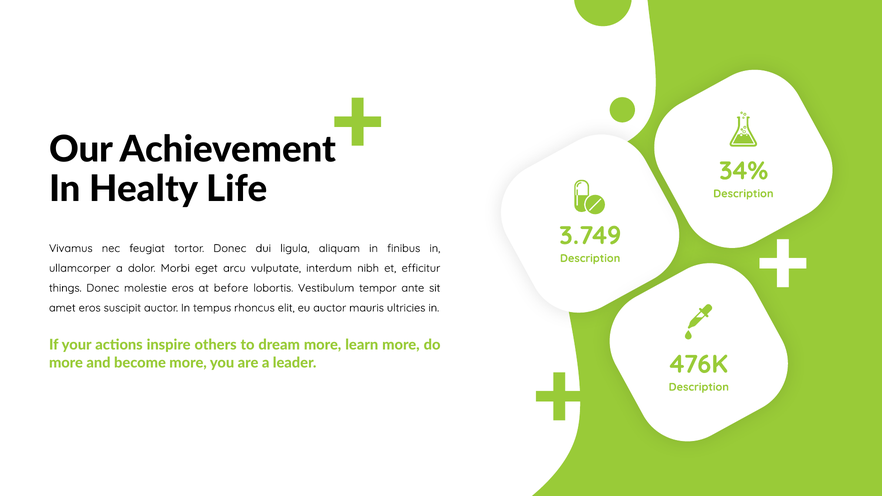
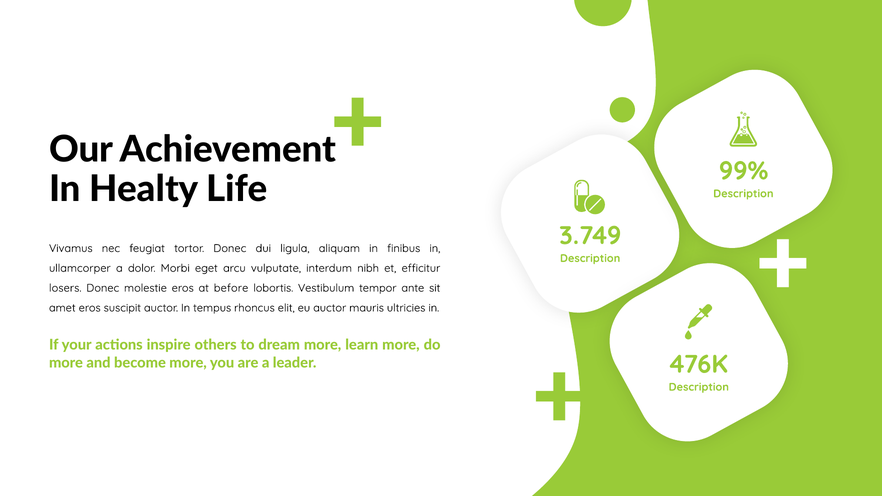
34%: 34% -> 99% (744, 171)
things: things -> losers (65, 288)
